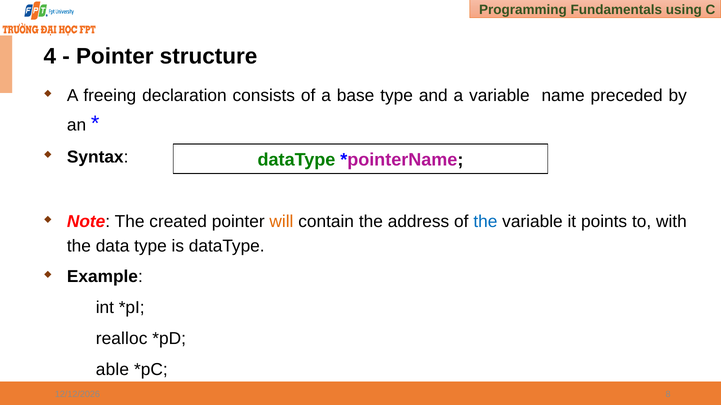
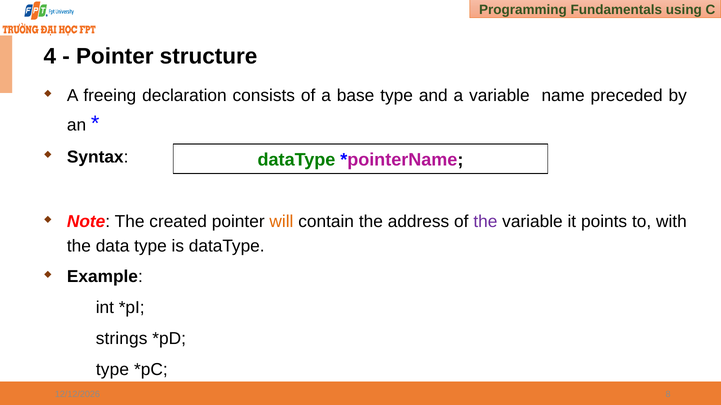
the colour: blue -> purple (485, 222)
realloc: realloc -> strings (122, 339)
able: able -> type (112, 370)
